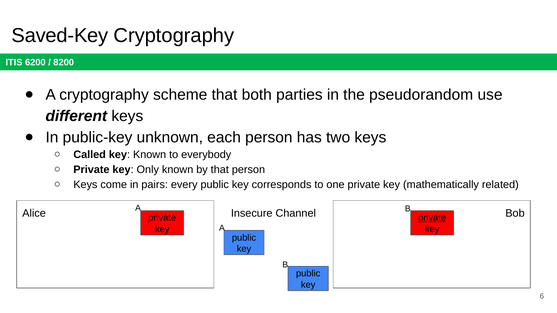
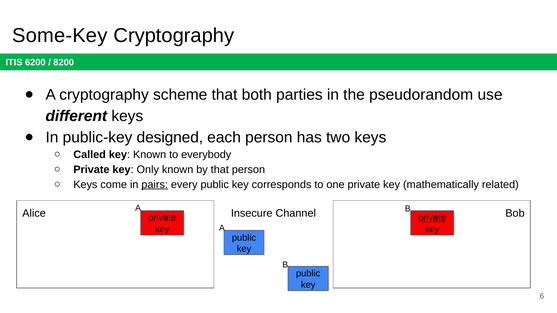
Saved-Key: Saved-Key -> Some-Key (60, 36)
unknown: unknown -> designed (170, 137)
pairs underline: none -> present (155, 185)
